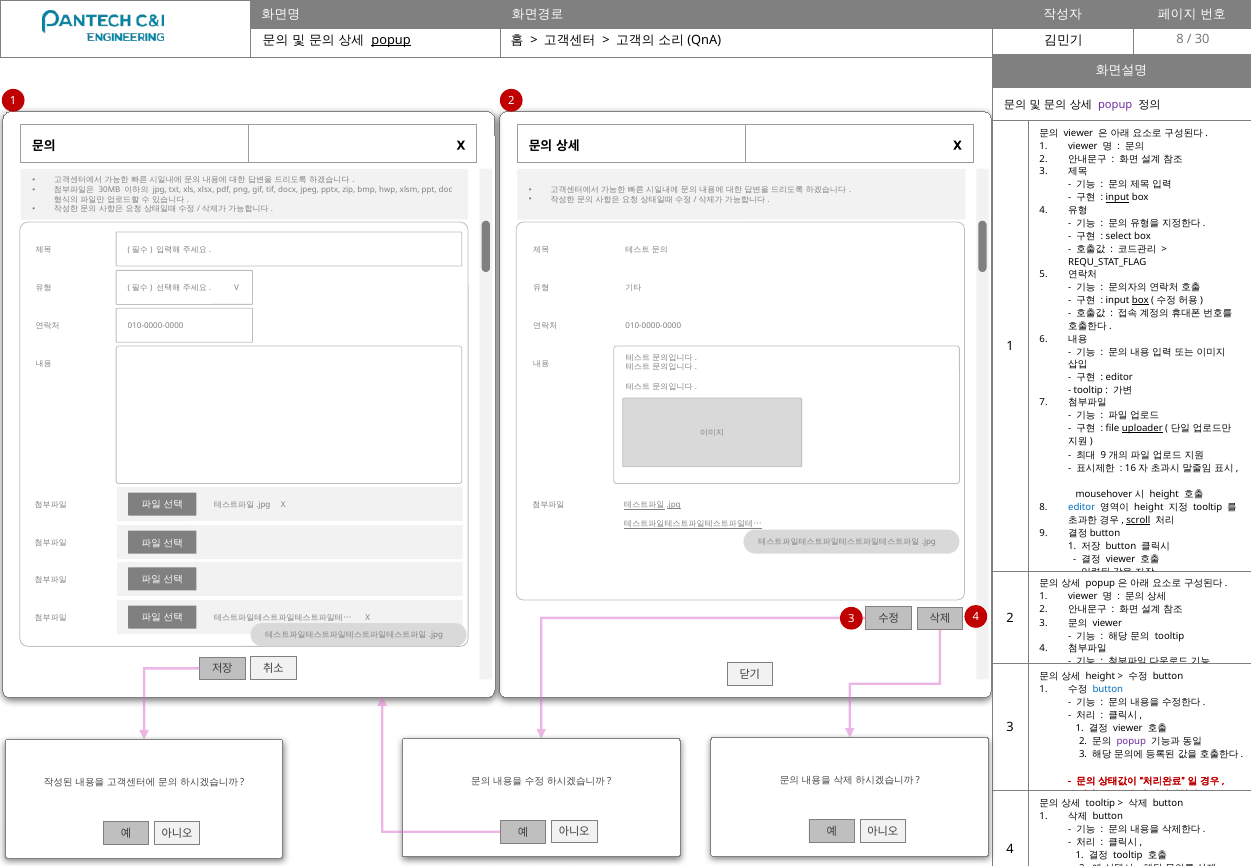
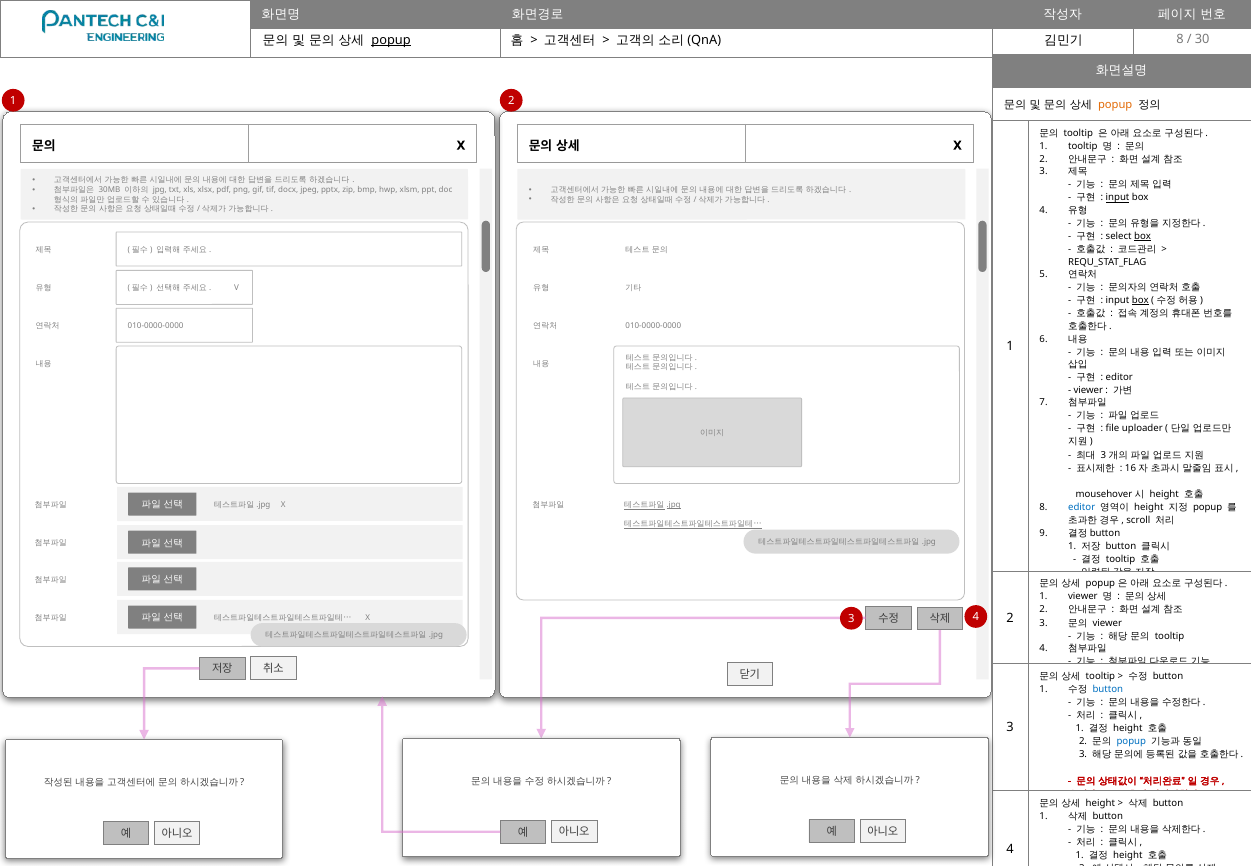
popup colour: purple -> orange (1115, 104)
viewer: viewer -> tooltip (1078, 133)
viewer: viewer -> tooltip (1083, 146)
box underline: none -> present (1143, 236)
tooltip: tooltip -> viewer (1088, 390)
uploader underline: present -> none (1142, 429)
9: 9 -> 3 (1103, 455)
tooltip: tooltip -> popup (1208, 507)
scroll underline: present -> none (1138, 520)
viewer: viewer -> tooltip (1121, 560)
height: height -> tooltip (1100, 676)
viewer: viewer -> height (1128, 728)
popup colour: purple -> blue (1131, 742)
tooltip: tooltip -> height (1100, 803)
tooltip: tooltip -> height (1128, 856)
